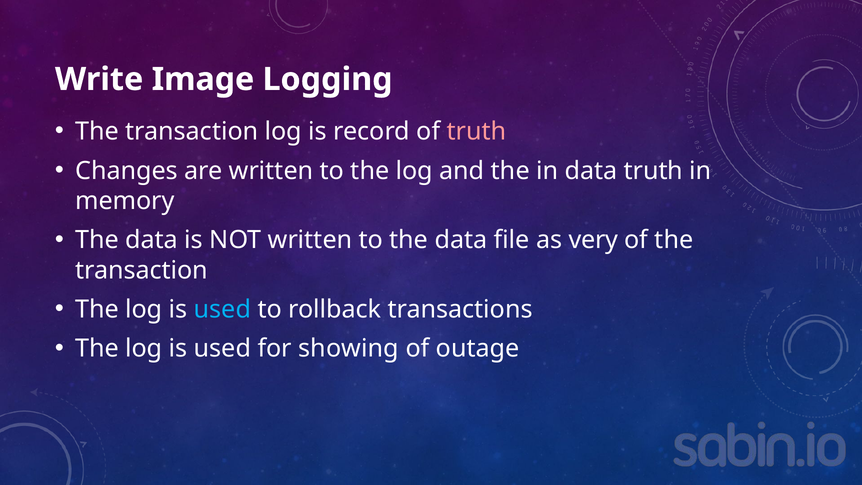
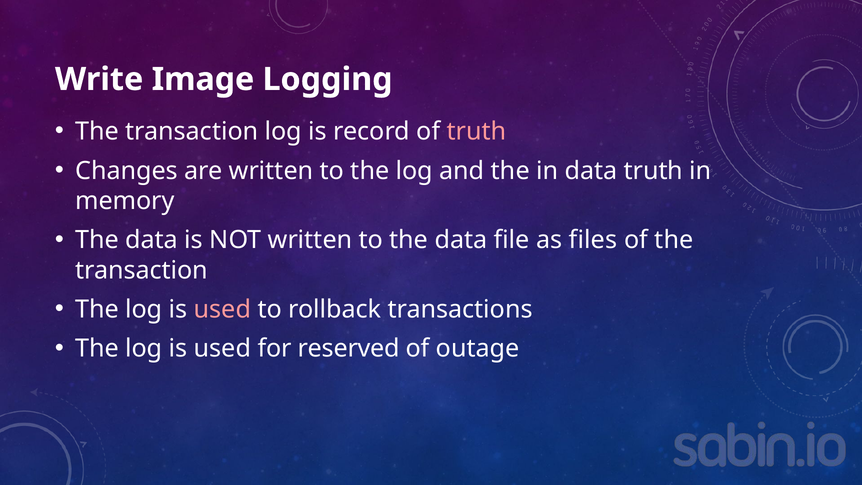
very: very -> files (593, 240)
used colour: light blue -> pink (222, 309)
showing: showing -> reserved (349, 349)
